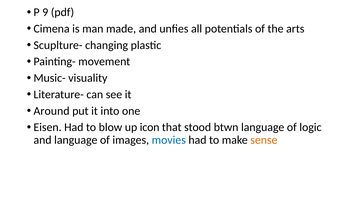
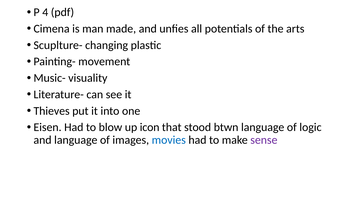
9: 9 -> 4 (45, 12)
Around: Around -> Thieves (52, 111)
sense colour: orange -> purple (264, 140)
